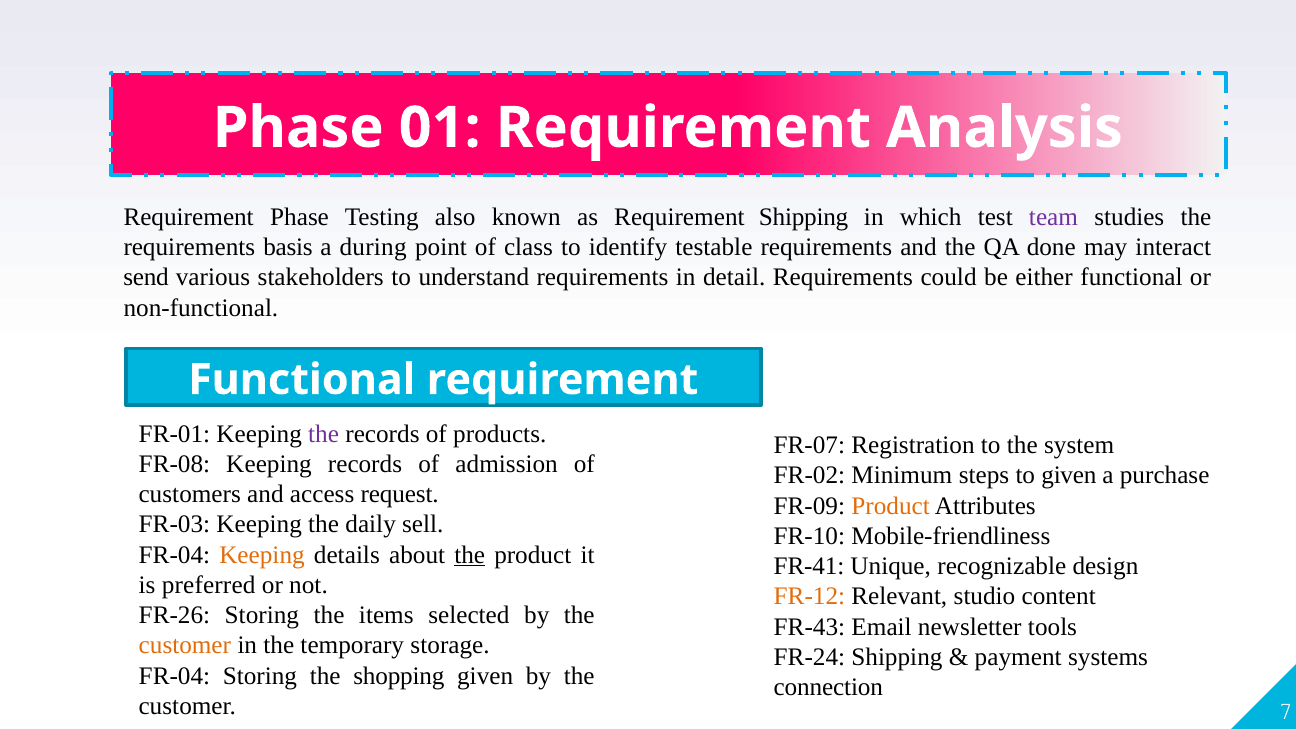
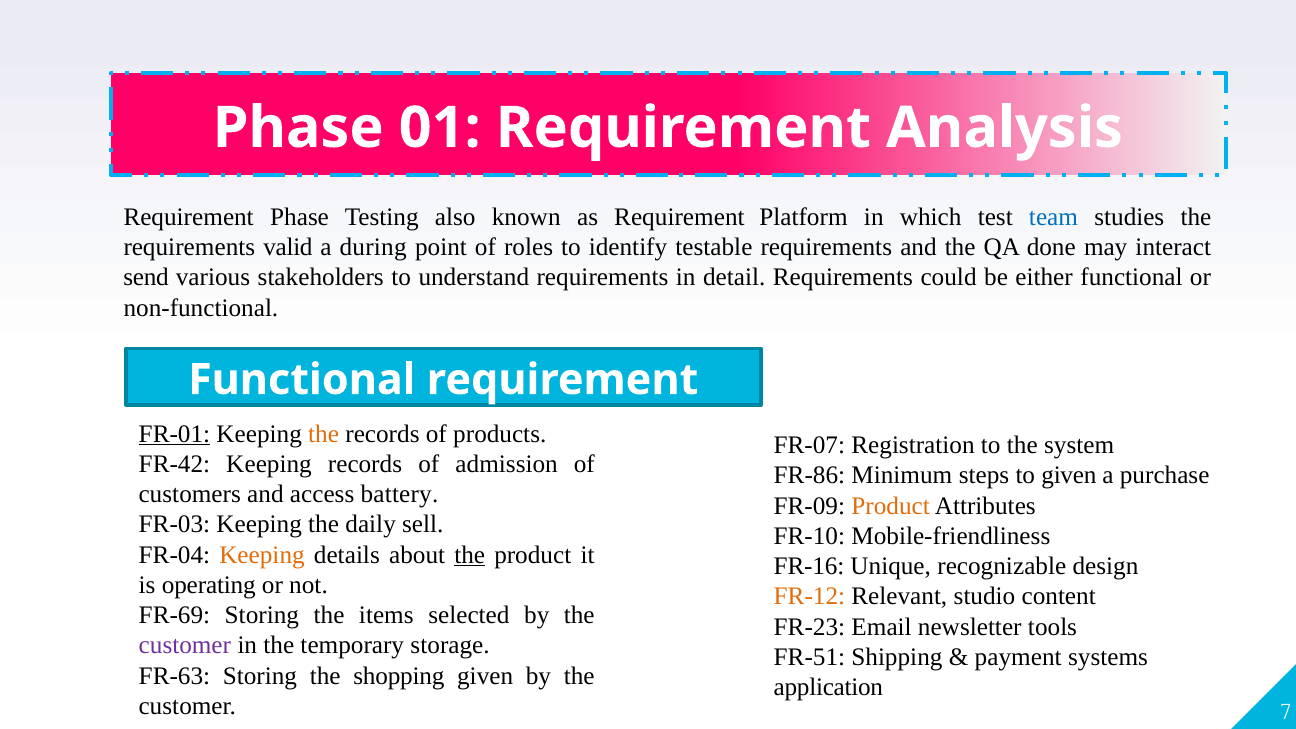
Requirement Shipping: Shipping -> Platform (803, 217)
team colour: purple -> blue (1053, 217)
basis: basis -> valid (288, 247)
class: class -> roles (529, 247)
FR-01 underline: none -> present (174, 434)
the colour: purple -> orange (324, 434)
FR-08: FR-08 -> FR-42 (174, 464)
FR-02: FR-02 -> FR-86 (809, 476)
request: request -> battery (399, 494)
FR-41: FR-41 -> FR-16 (809, 566)
preferred: preferred -> operating (209, 585)
FR-26: FR-26 -> FR-69 (174, 615)
FR-43: FR-43 -> FR-23 (809, 627)
customer colour: orange -> purple (185, 646)
FR-24: FR-24 -> FR-51 (809, 657)
FR-04: FR-04 -> FR-63 (174, 676)
connection: connection -> application (828, 687)
